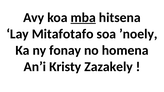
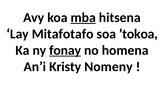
’noely: ’noely -> ’tokoa (138, 34)
fonay underline: none -> present (65, 50)
Zazakely: Zazakely -> Nomeny (108, 67)
